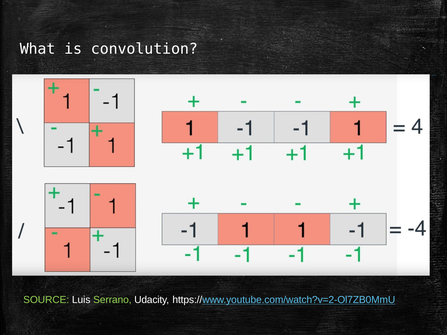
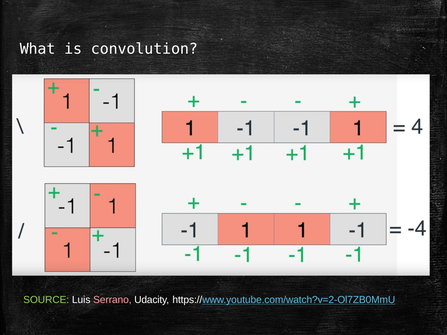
Serrano colour: light green -> pink (112, 300)
